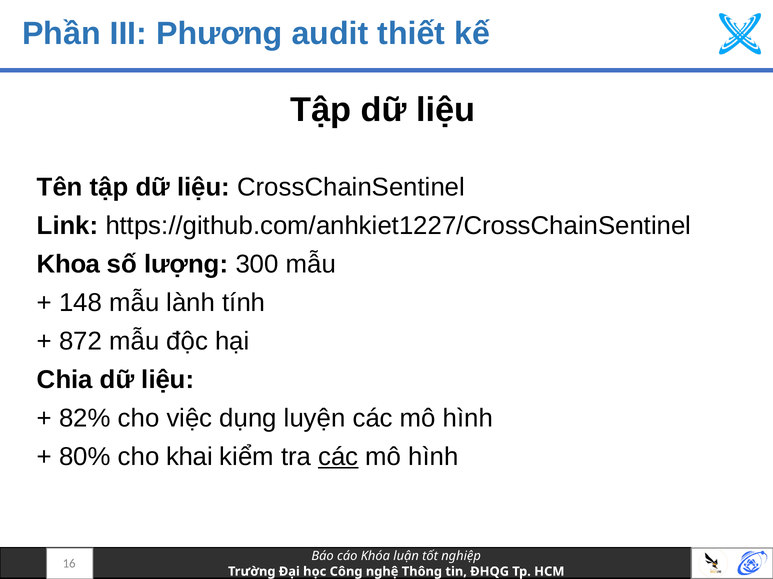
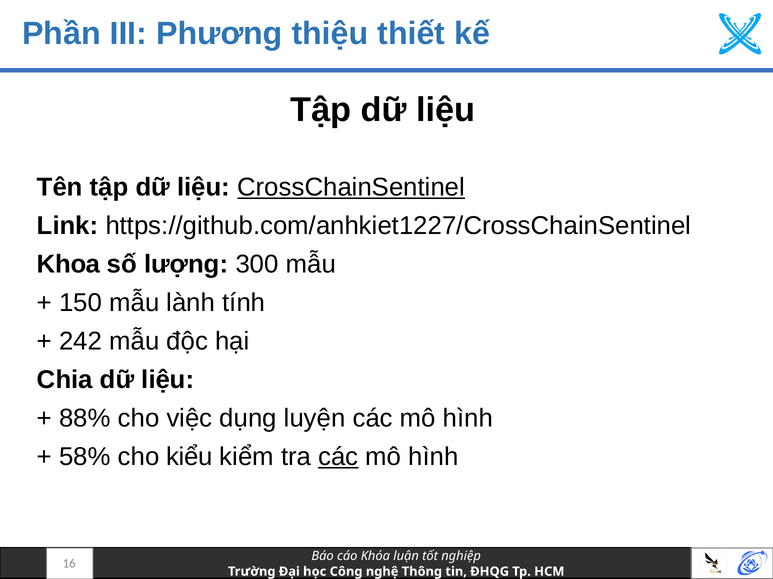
audit: audit -> thiệu (330, 34)
CrossChainSentinel underline: none -> present (351, 188)
148: 148 -> 150 (81, 303)
872: 872 -> 242 (81, 342)
82%: 82% -> 88% (85, 419)
80%: 80% -> 58% (85, 457)
khai: khai -> kiểu (190, 457)
